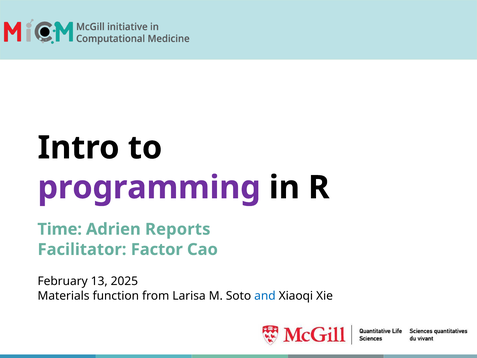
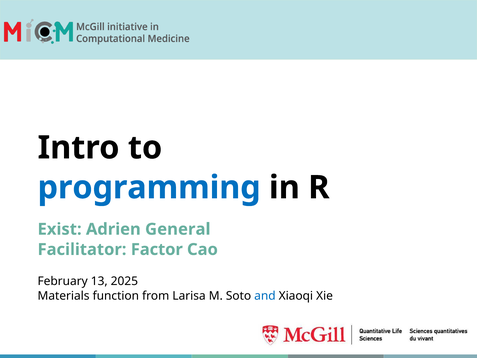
programming colour: purple -> blue (149, 187)
Time: Time -> Exist (60, 229)
Reports: Reports -> General (178, 229)
